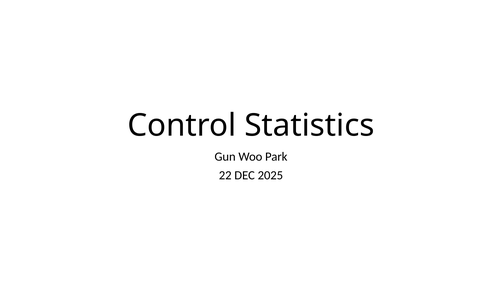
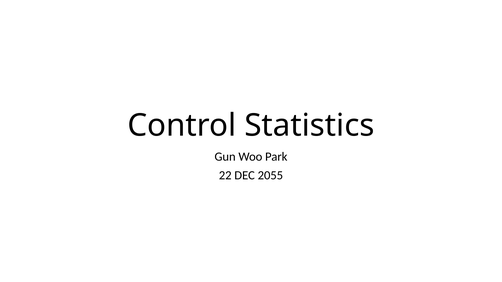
2025: 2025 -> 2055 (270, 176)
